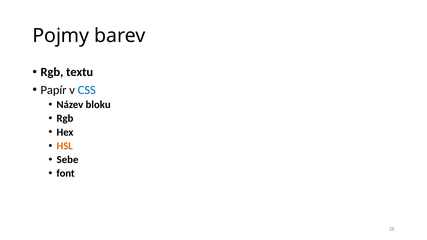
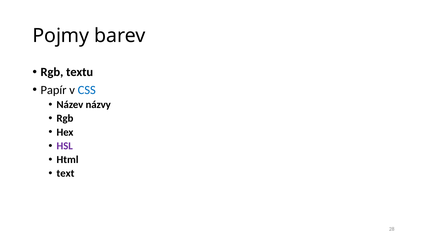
bloku: bloku -> názvy (98, 105)
HSL colour: orange -> purple (65, 146)
Sebe: Sebe -> Html (68, 160)
font: font -> text (65, 174)
